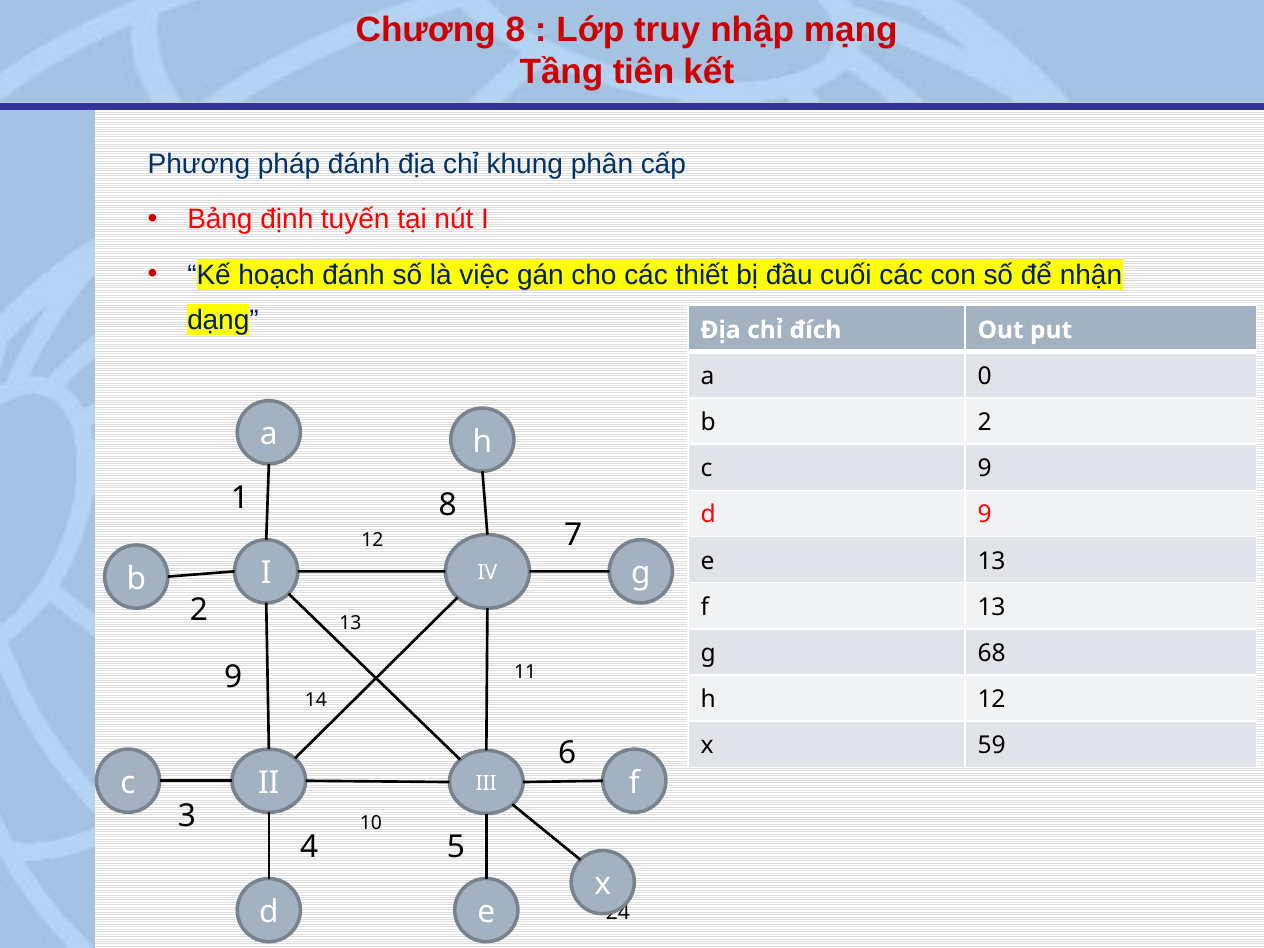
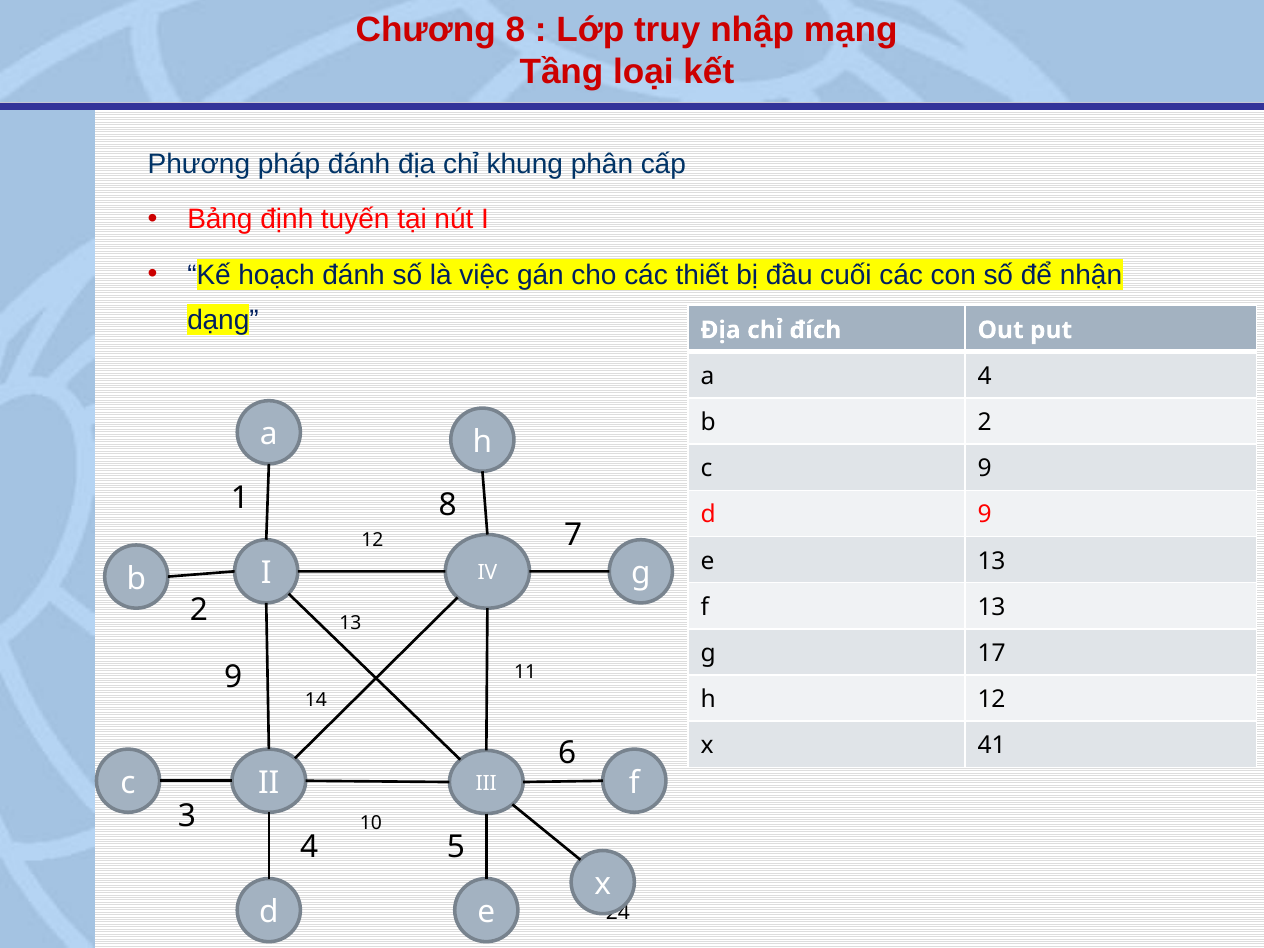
tiên: tiên -> loại (643, 72)
a 0: 0 -> 4 (985, 376)
68: 68 -> 17 (992, 653)
59: 59 -> 41 (992, 746)
